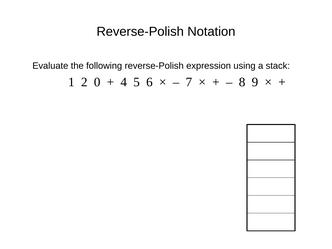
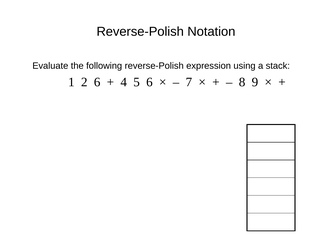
2 0: 0 -> 6 (97, 82)
